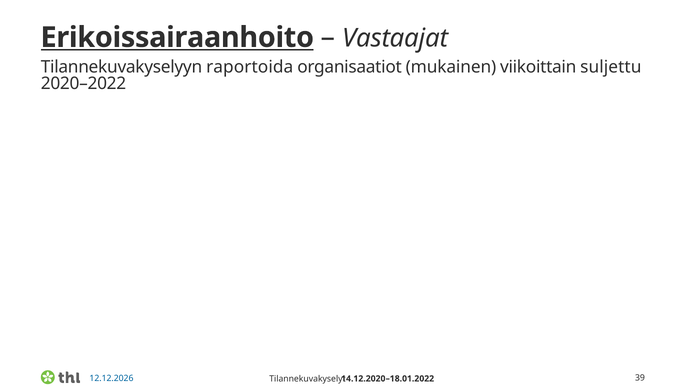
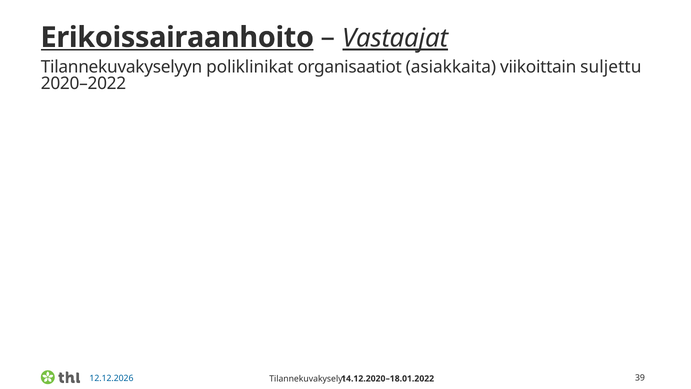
Vastaajat underline: none -> present (395, 38)
raportoida: raportoida -> poliklinikat (250, 67)
mukainen: mukainen -> asiakkaita (451, 67)
